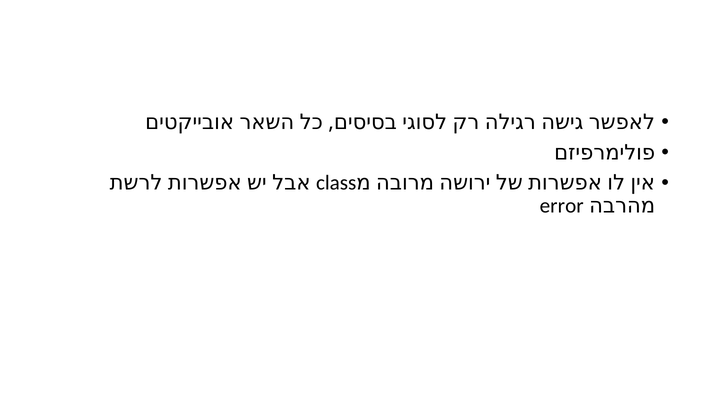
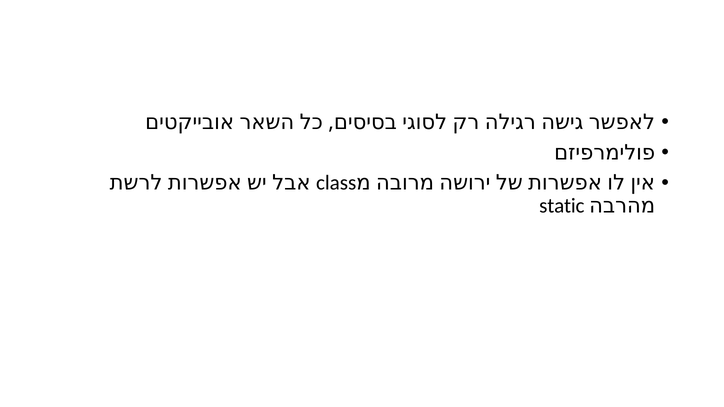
error: error -> static (562, 206)
